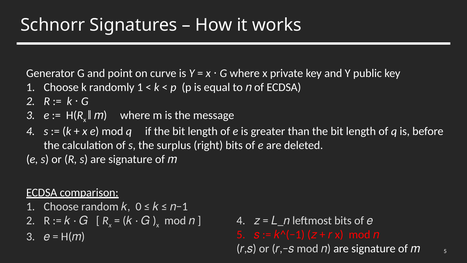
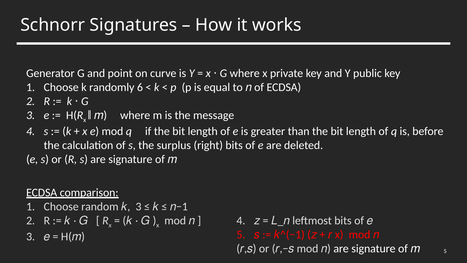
randomly 1: 1 -> 6 (140, 87)
0: 0 -> 3 (138, 206)
